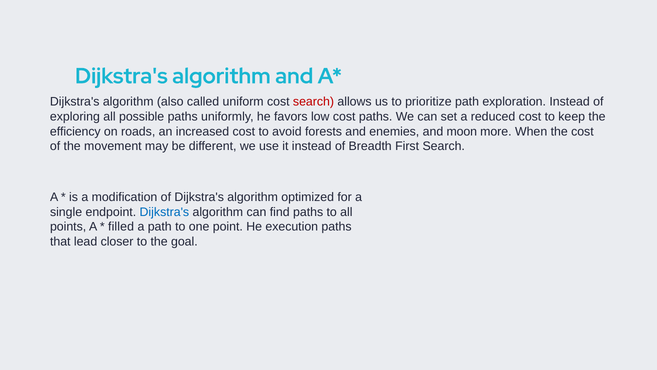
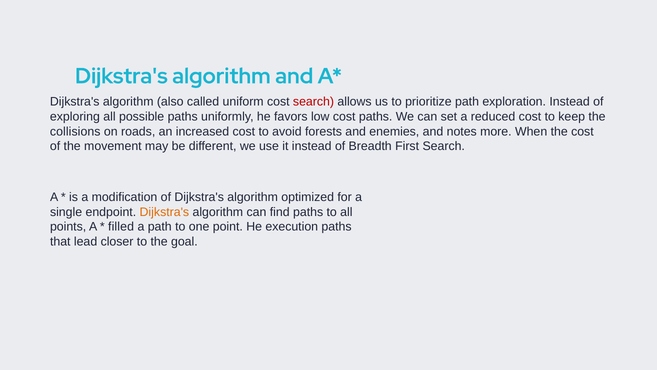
efficiency: efficiency -> collisions (75, 131)
moon: moon -> notes (462, 131)
Dijkstra's colour: blue -> orange (164, 212)
